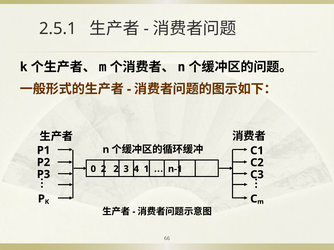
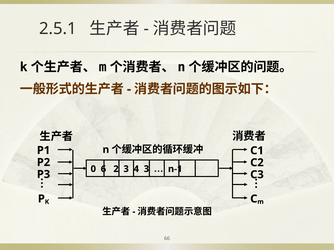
0 2: 2 -> 6 (103, 169)
4 1: 1 -> 3 (146, 169)
